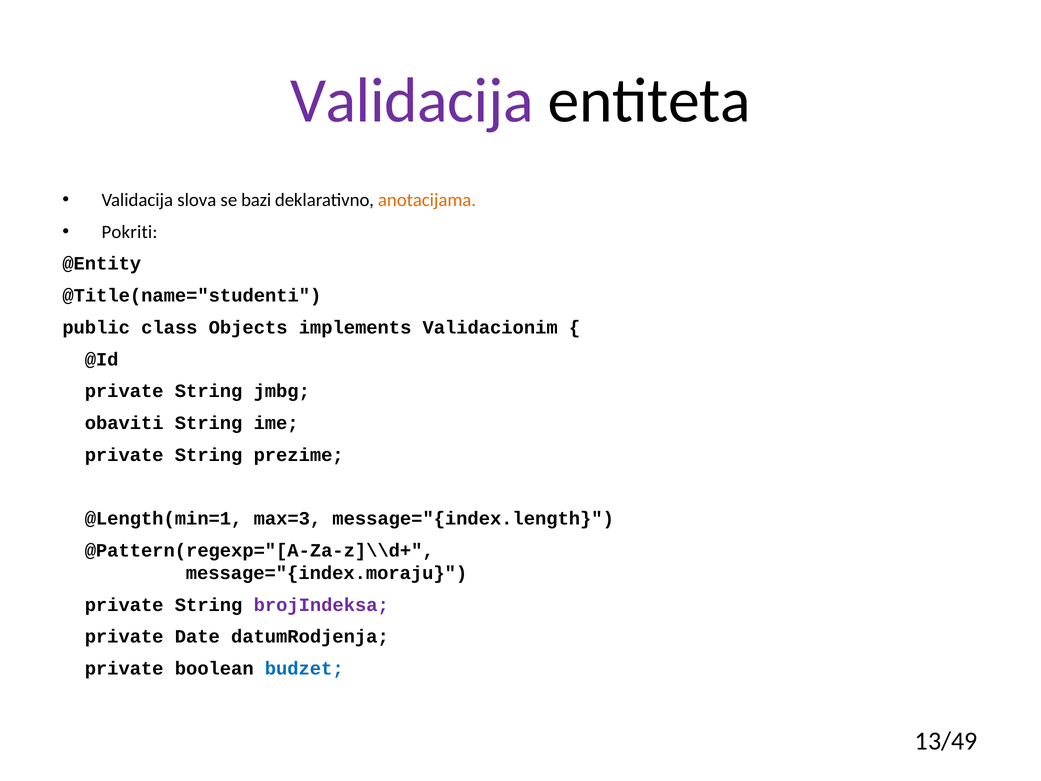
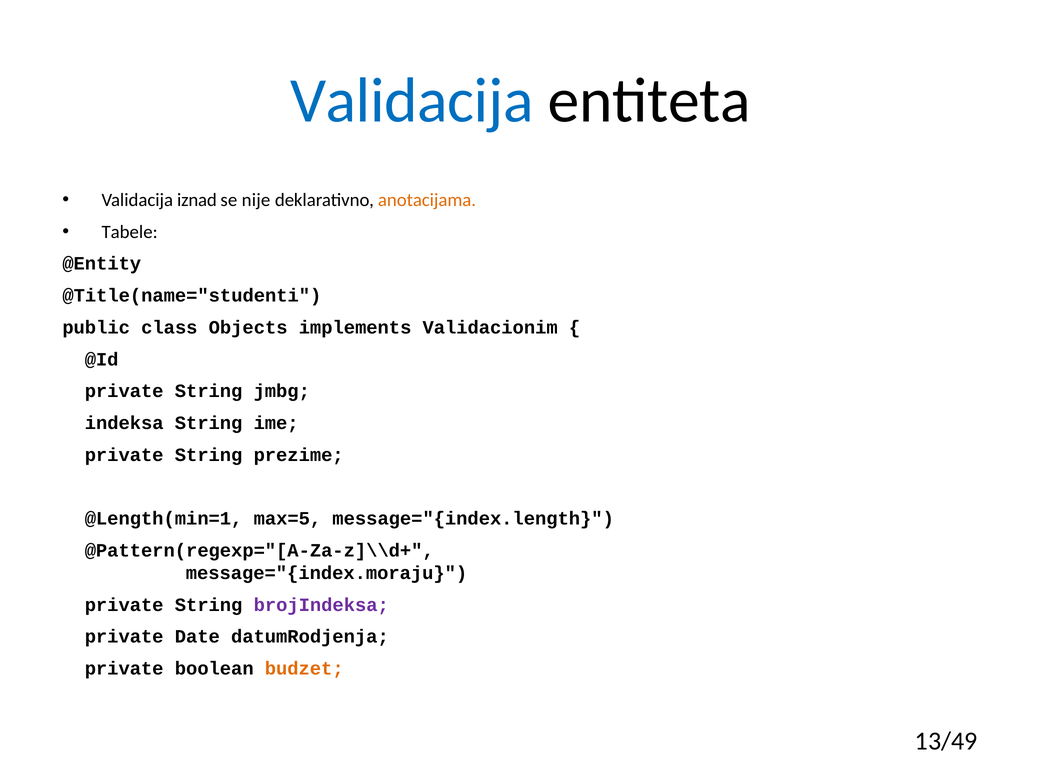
Validacija colour: purple -> blue (412, 101)
slova: slova -> iznad (197, 200)
bazi: bazi -> nije (256, 200)
Pokriti: Pokriti -> Tabele (130, 232)
obaviti: obaviti -> indeksa (124, 423)
max=3: max=3 -> max=5 (287, 518)
budzet colour: blue -> orange (304, 668)
